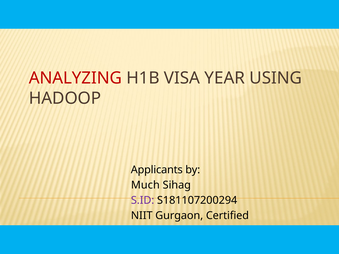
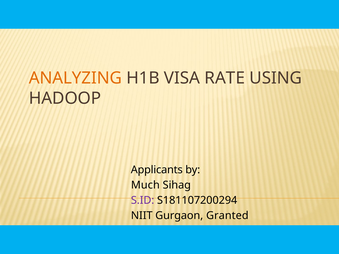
ANALYZING colour: red -> orange (75, 78)
YEAR: YEAR -> RATE (225, 78)
Certified: Certified -> Granted (227, 216)
